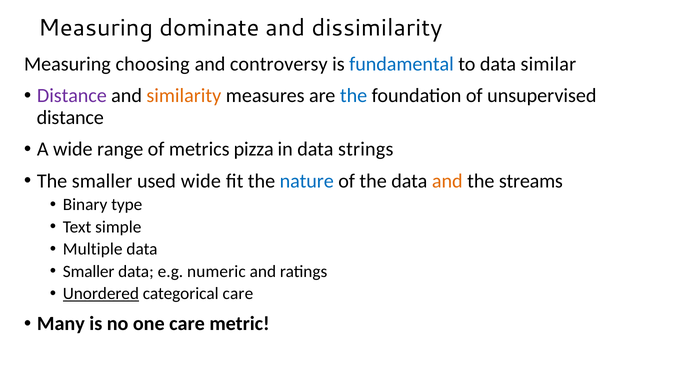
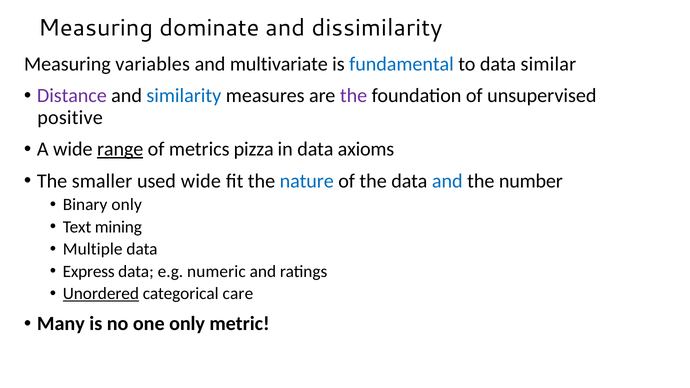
choosing: choosing -> variables (153, 64)
controversy: controversy -> multivariate (279, 64)
similarity colour: orange -> blue (184, 96)
the colour: blue -> purple (354, 96)
distance: distance -> positive (70, 117)
range underline: none -> present (120, 149)
strings: strings -> axioms (366, 149)
and colour: orange -> blue (447, 181)
streams: streams -> number (531, 181)
Binary type: type -> only (127, 205)
simple: simple -> mining (118, 227)
Smaller: Smaller -> Express (89, 271)
one care: care -> only (187, 324)
